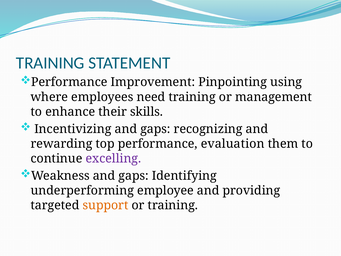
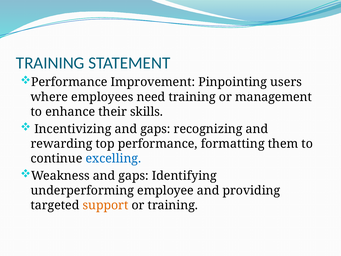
using: using -> users (286, 82)
evaluation: evaluation -> formatting (233, 144)
excelling colour: purple -> blue (113, 158)
